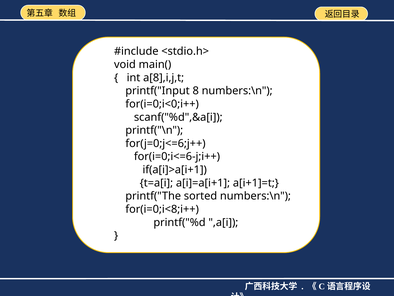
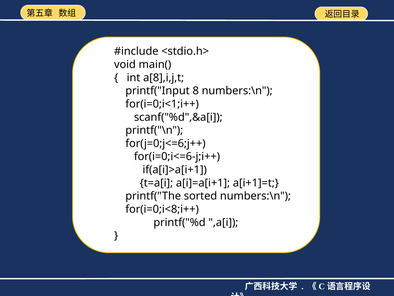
for(i=0;i<0;i++: for(i=0;i<0;i++ -> for(i=0;i<1;i++ (162, 104)
